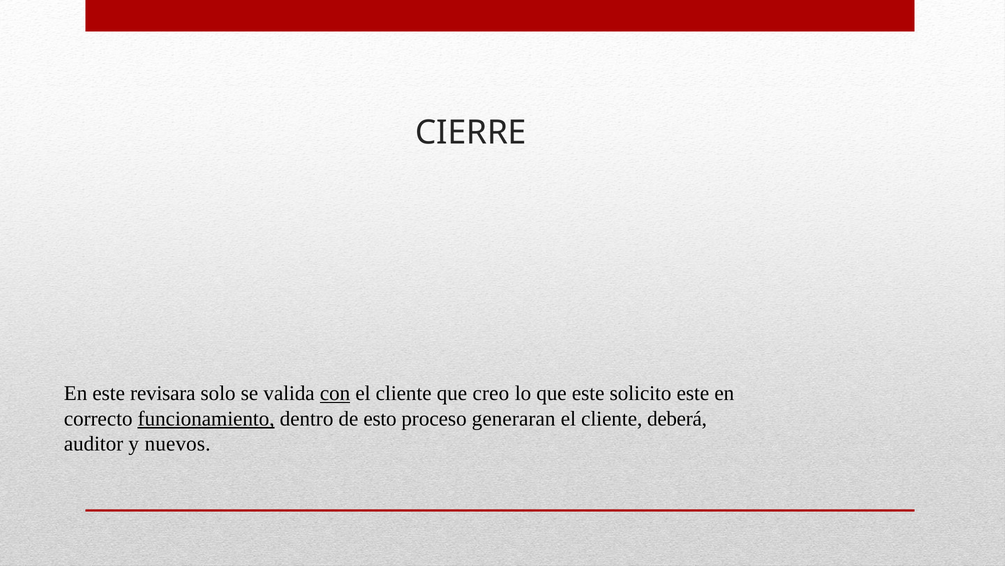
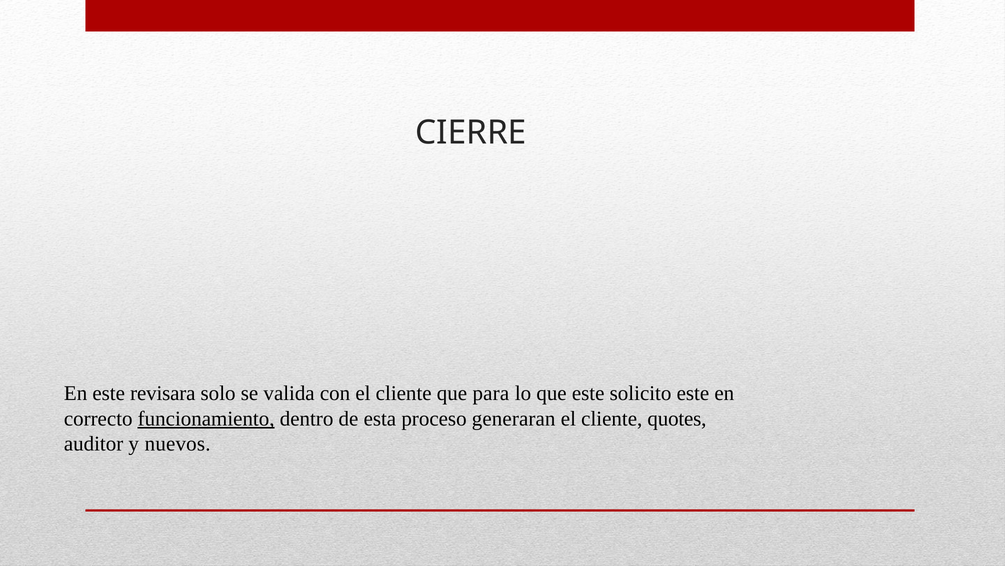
con underline: present -> none (335, 393)
creo: creo -> para (491, 393)
esto: esto -> esta (380, 418)
deberá: deberá -> quotes (677, 418)
